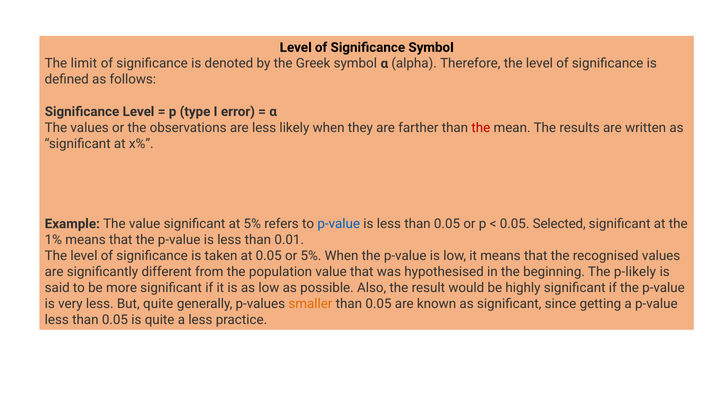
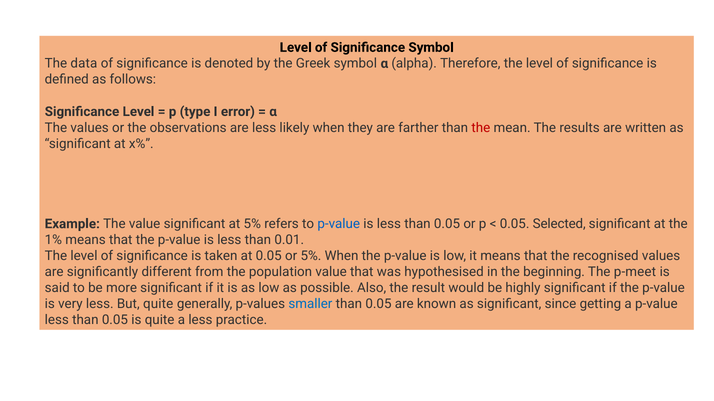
limit: limit -> data (84, 64)
p-likely: p-likely -> p-meet (635, 272)
smaller colour: orange -> blue (310, 305)
